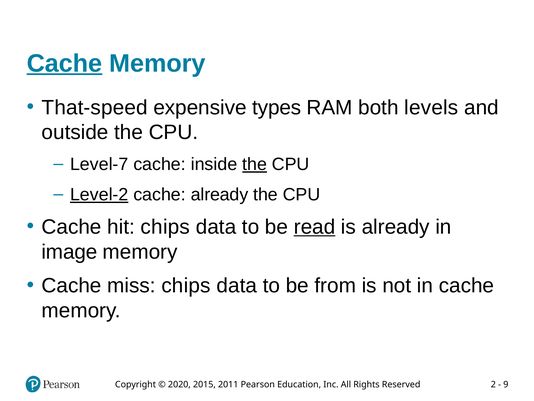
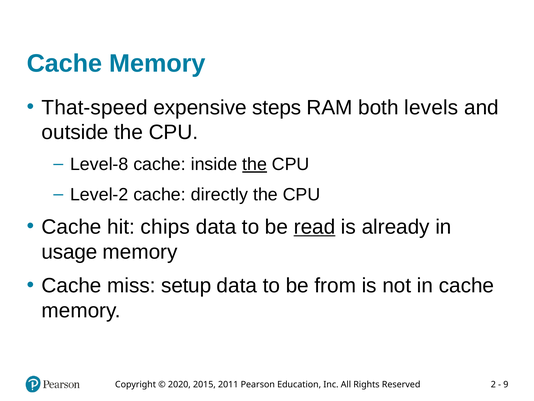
Cache underline: present -> none (64, 63)
types: types -> steps (277, 107)
Level-7: Level-7 -> Level-8 (99, 164)
Level-2 underline: present -> none (99, 194)
cache already: already -> directly (219, 194)
image: image -> usage (69, 252)
miss chips: chips -> setup (186, 285)
